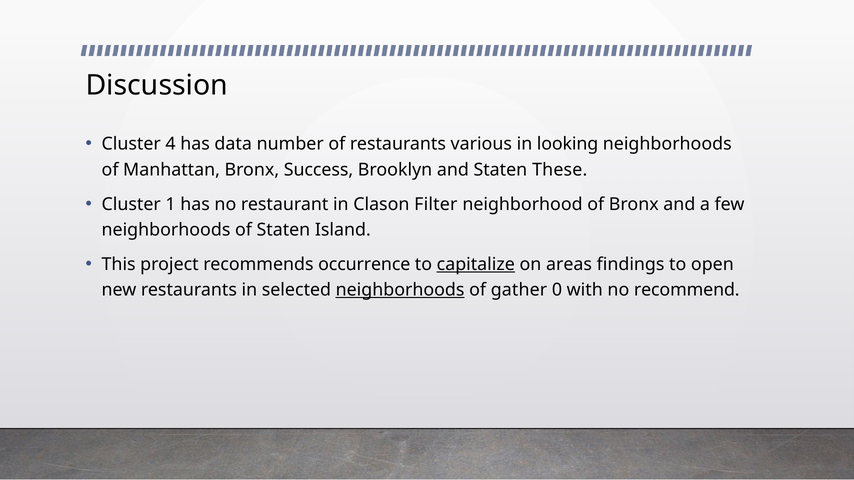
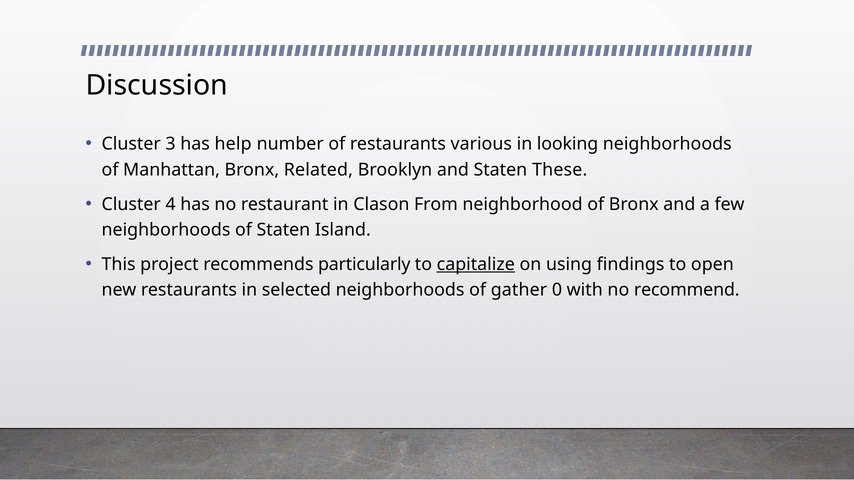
4: 4 -> 3 (171, 144)
data: data -> help (233, 144)
Success: Success -> Related (318, 170)
1: 1 -> 4 (171, 204)
Filter: Filter -> From (436, 204)
occurrence: occurrence -> particularly (364, 264)
areas: areas -> using (569, 264)
neighborhoods underline: present -> none (400, 290)
